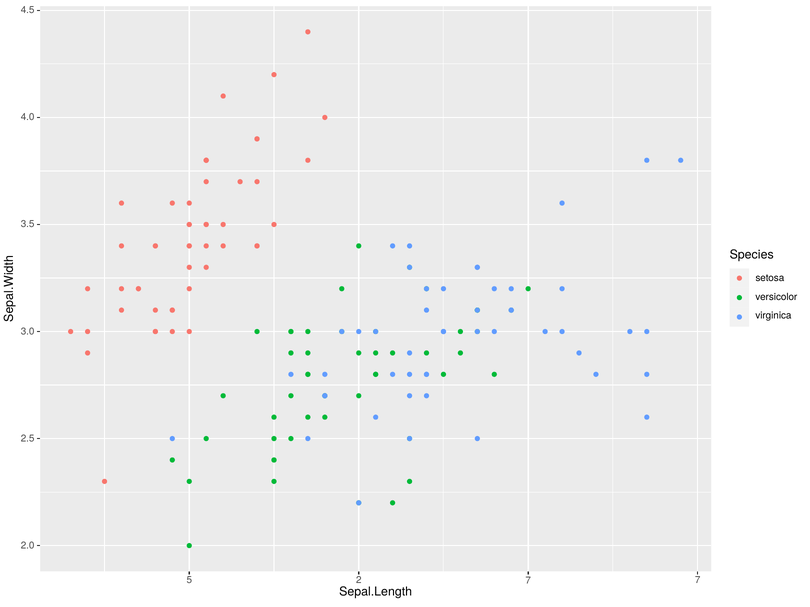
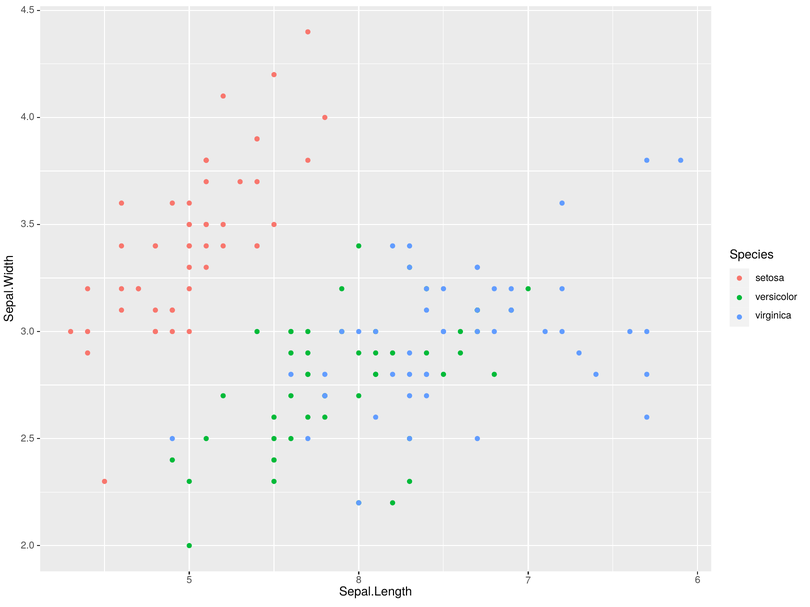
2: 2 -> 8 (359, 581)
7 7: 7 -> 6 (698, 581)
